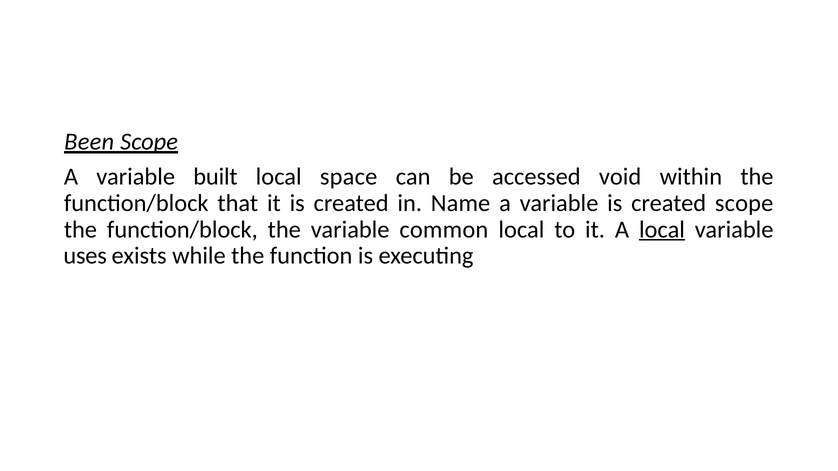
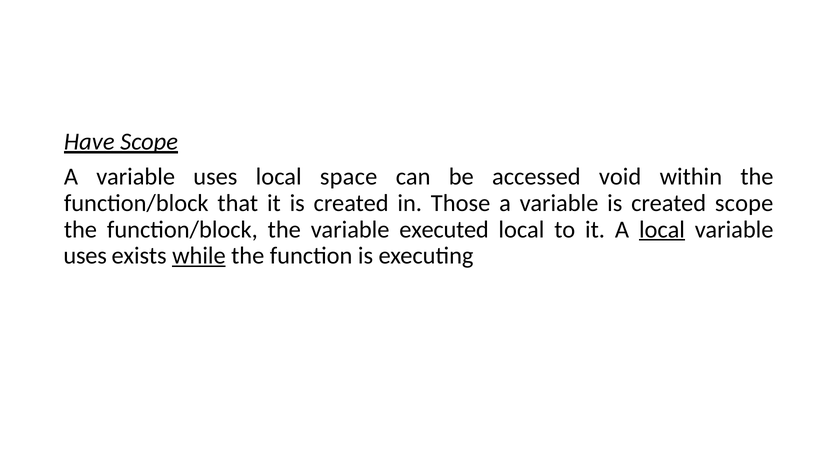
Been: Been -> Have (89, 142)
A variable built: built -> uses (215, 177)
Name: Name -> Those (461, 203)
common: common -> executed (444, 230)
while underline: none -> present (199, 256)
